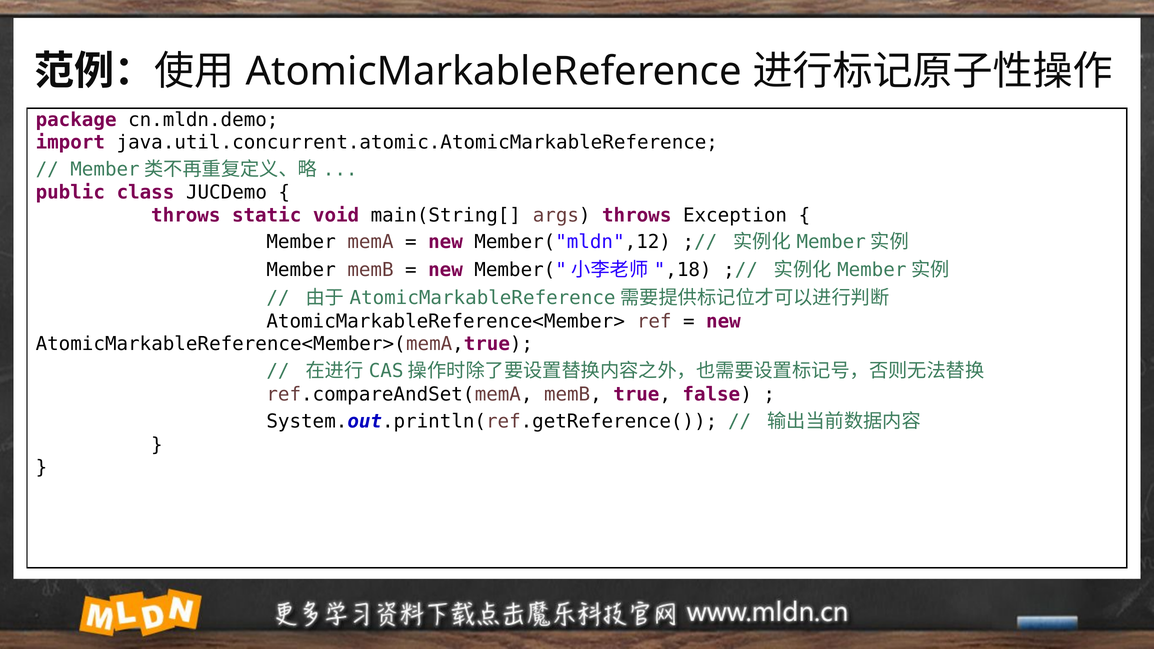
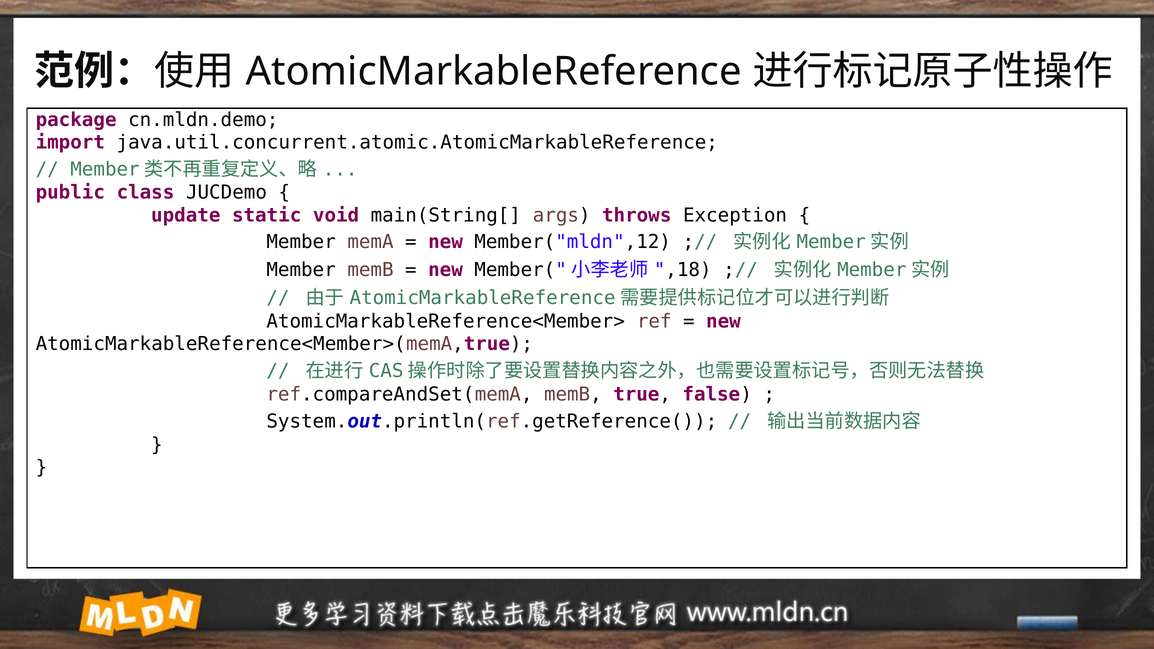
throws: throws -> update (186, 215)
